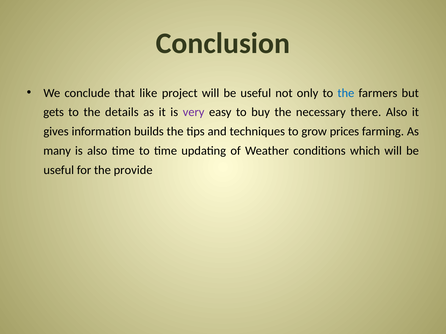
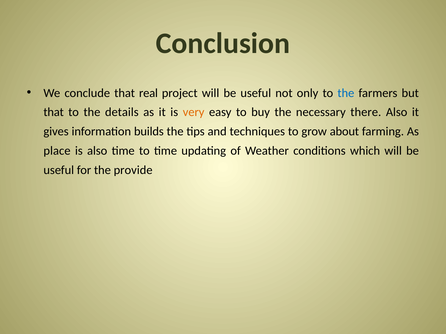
like: like -> real (148, 93)
gets: gets -> that (54, 112)
very colour: purple -> orange (194, 112)
prices: prices -> about (344, 132)
many: many -> place (57, 151)
